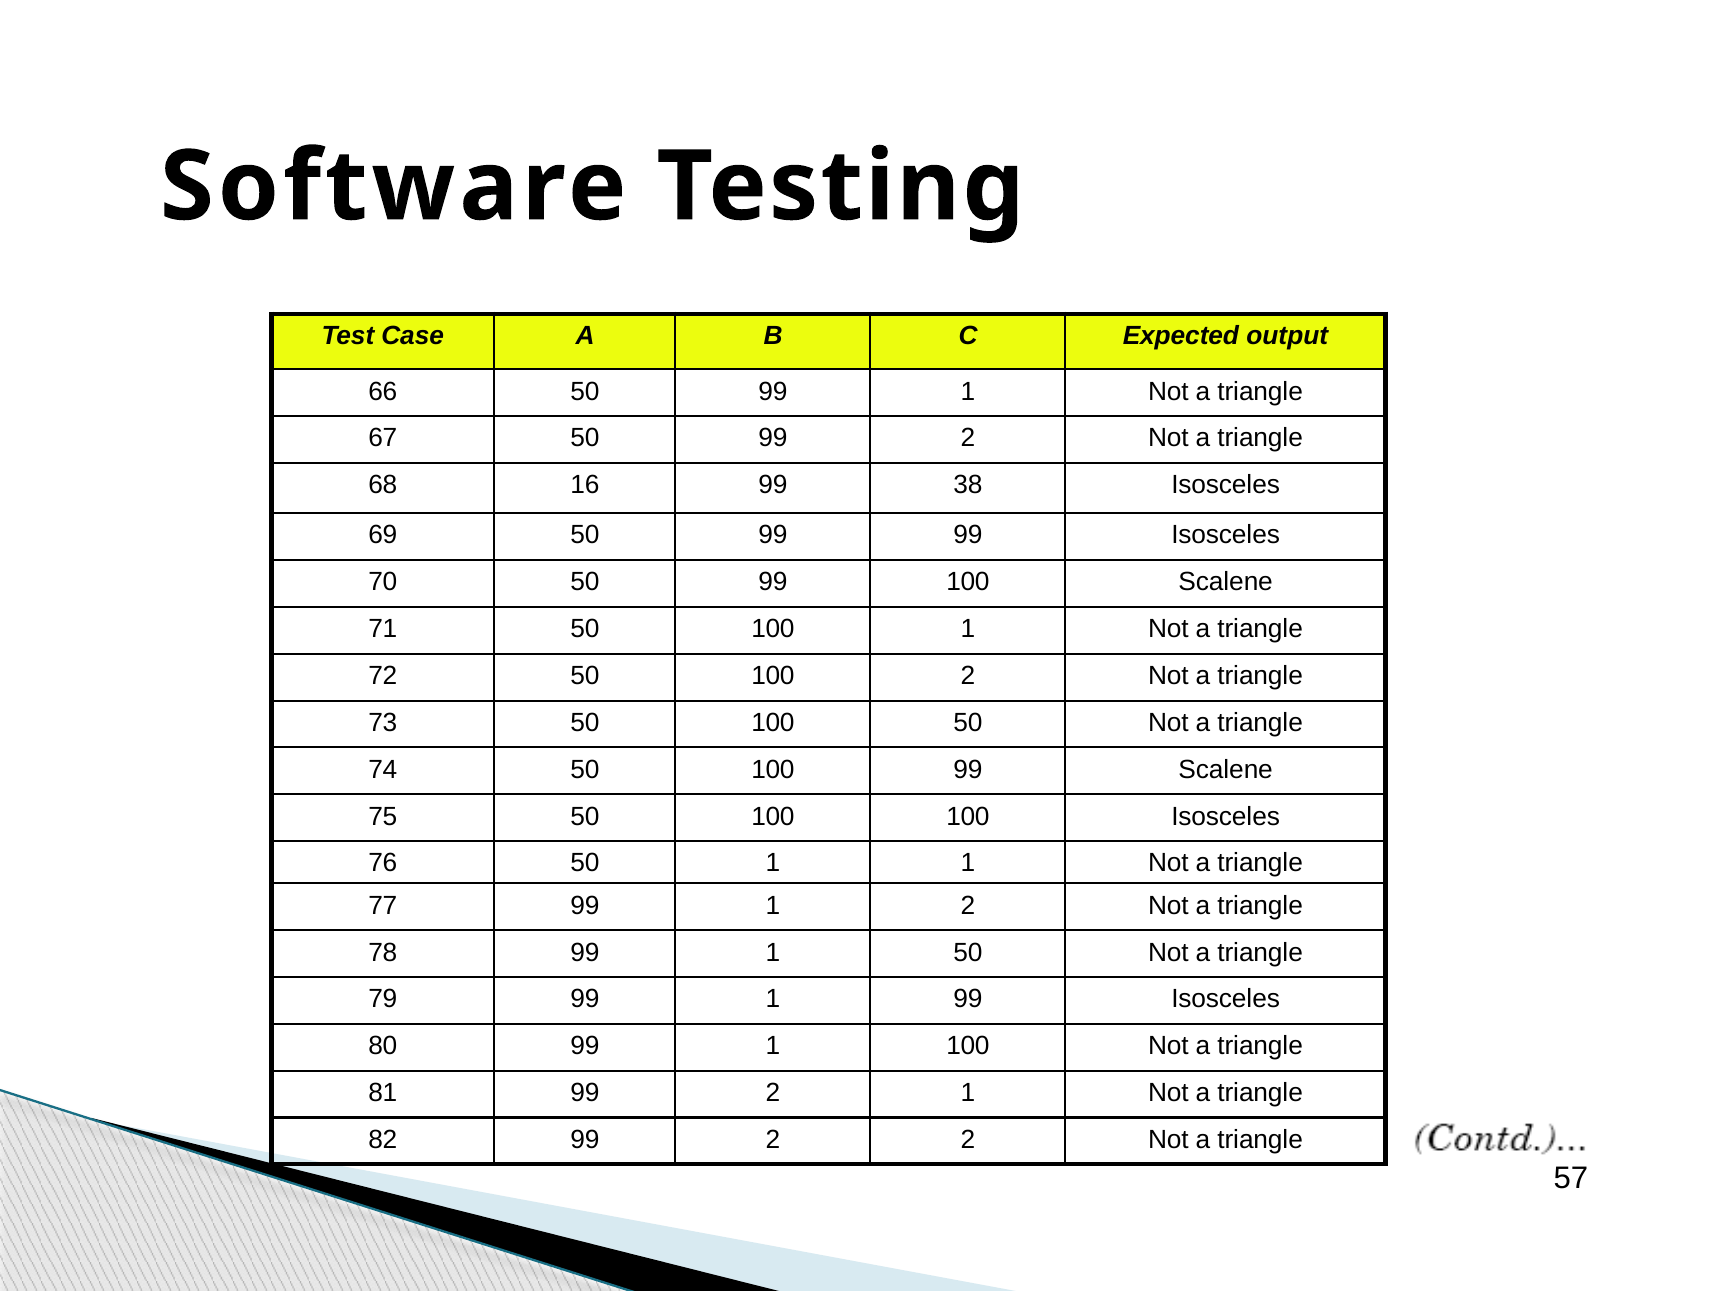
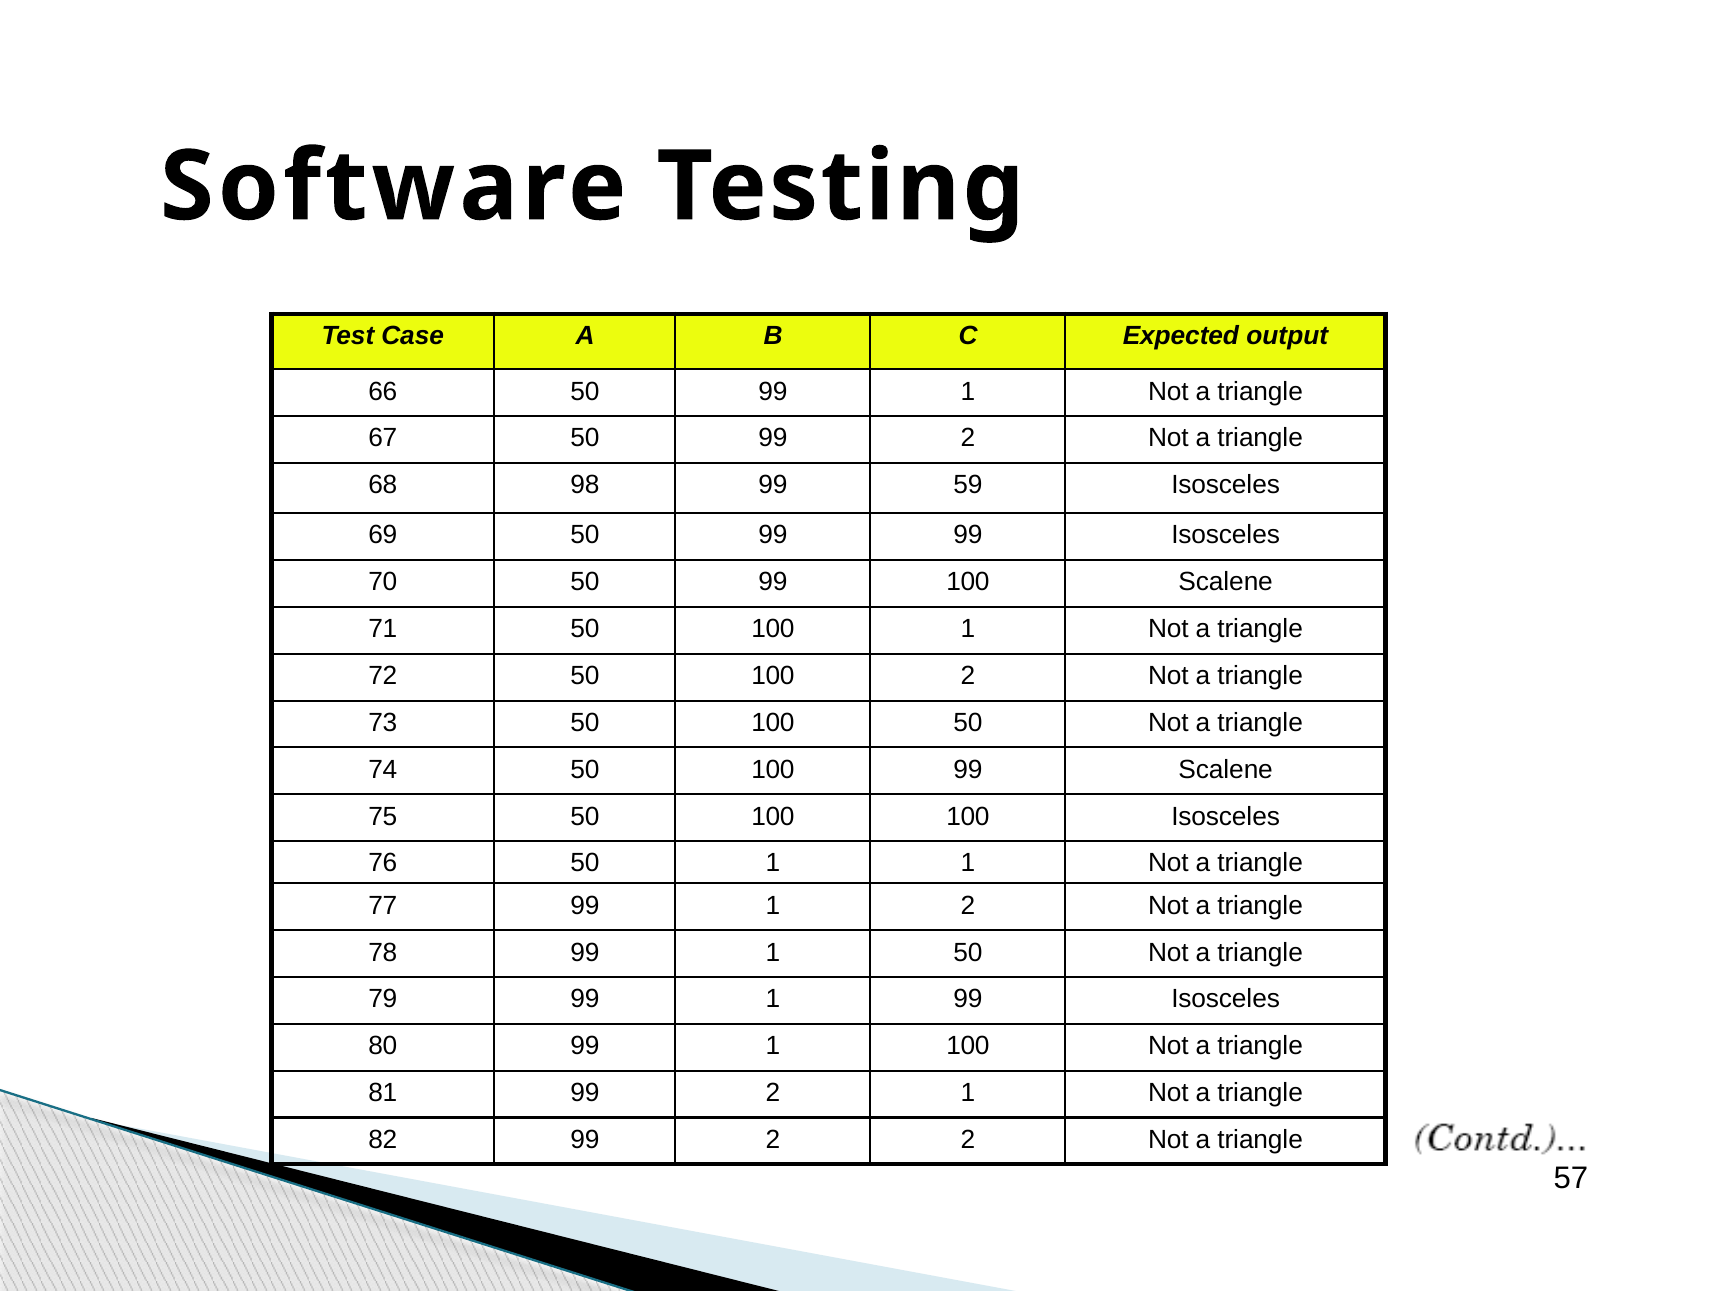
16: 16 -> 98 (585, 485)
38: 38 -> 59 (968, 485)
